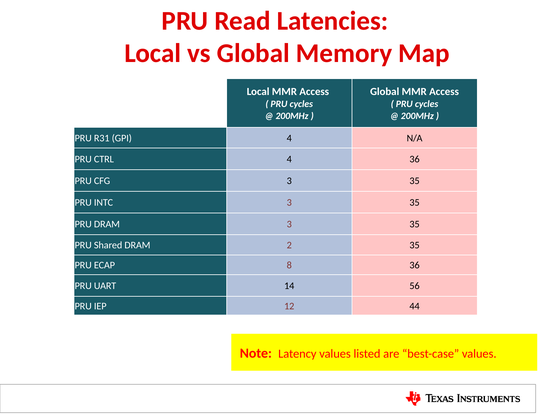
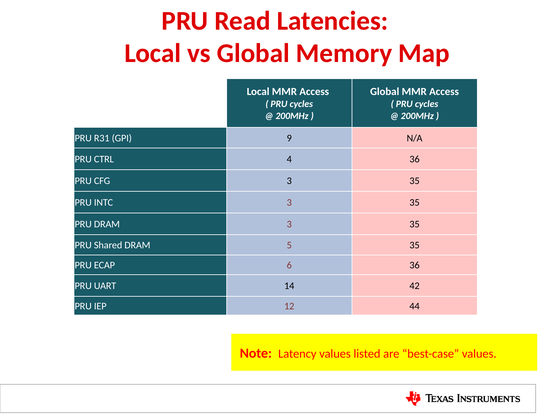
GPI 4: 4 -> 9 (289, 138)
2: 2 -> 5 (289, 245)
8: 8 -> 6 (289, 265)
56: 56 -> 42 (415, 286)
